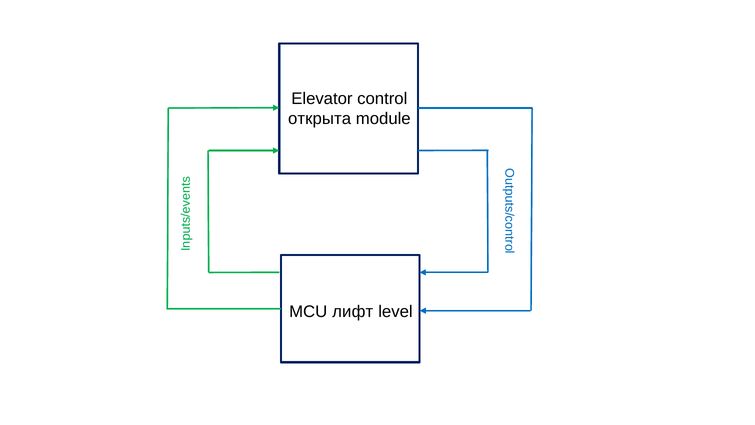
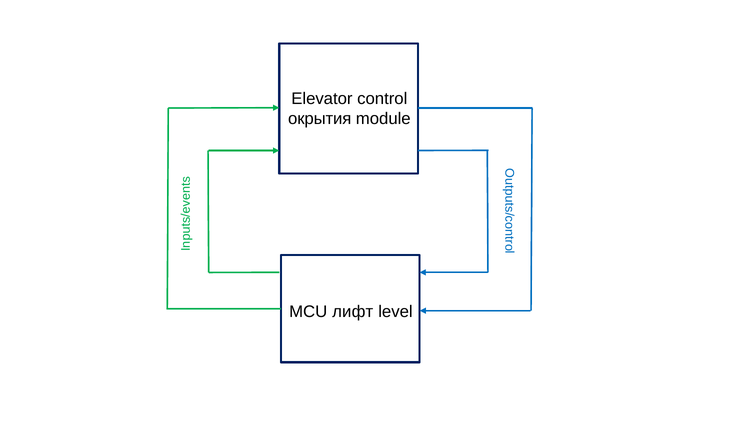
открыта: открыта -> окрытия (320, 119)
